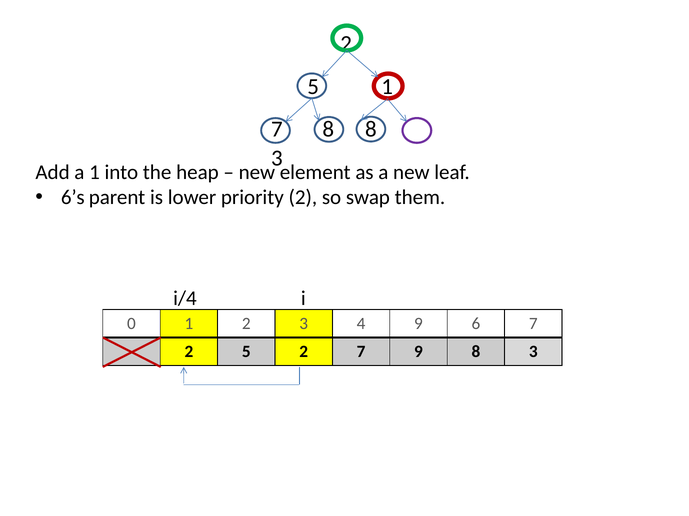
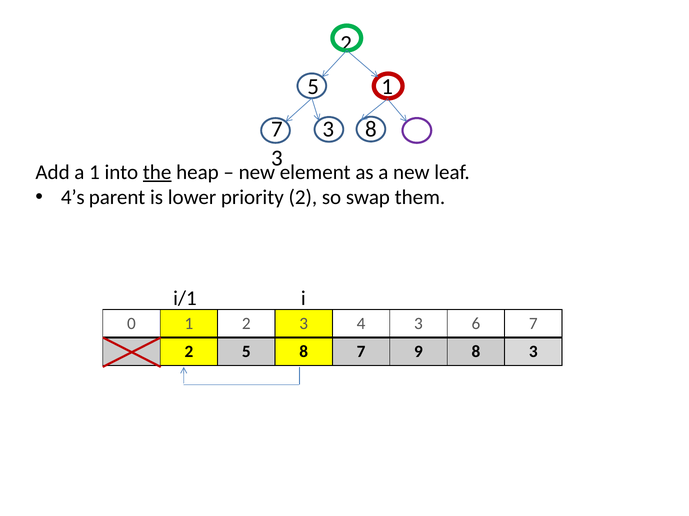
7 8: 8 -> 3 (328, 129)
the underline: none -> present (157, 172)
6’s: 6’s -> 4’s (73, 198)
i/4: i/4 -> i/1 (185, 299)
4 9: 9 -> 3 (418, 324)
5 2: 2 -> 8 (304, 352)
